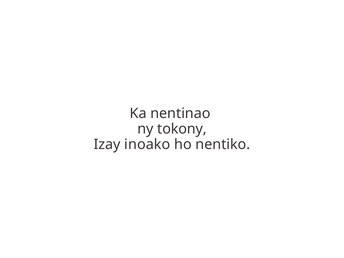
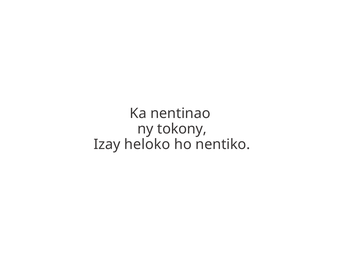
inoako: inoako -> heloko (147, 144)
